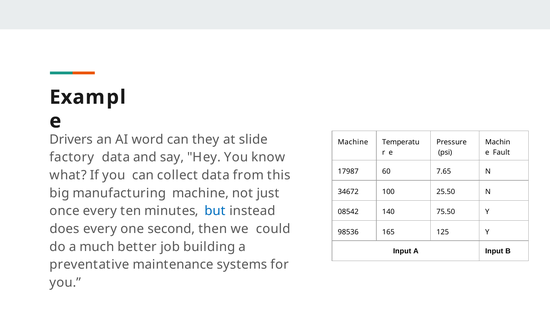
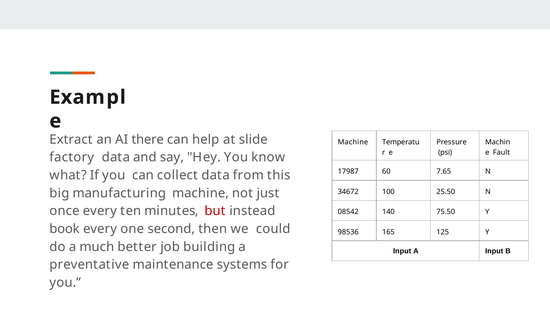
Drivers: Drivers -> Extract (71, 140)
word: word -> there (148, 140)
they: they -> help (206, 140)
but colour: blue -> red (215, 211)
does: does -> book (65, 229)
